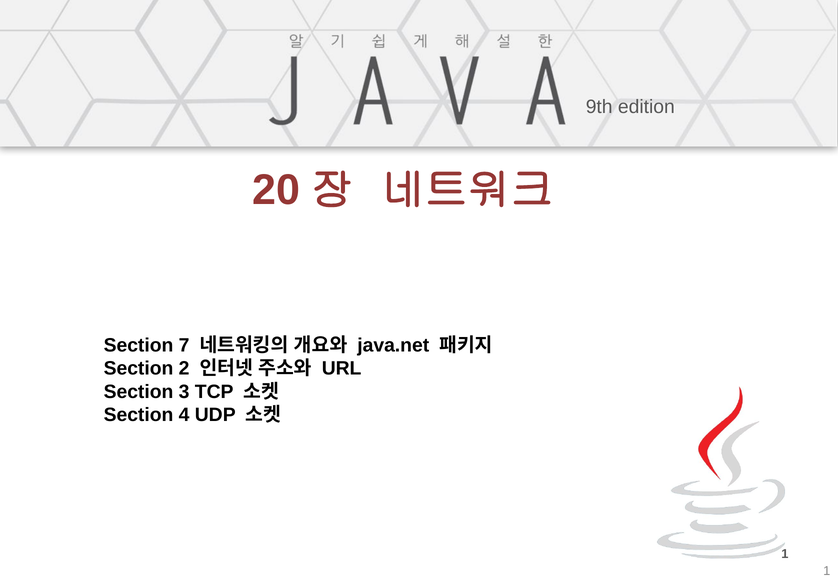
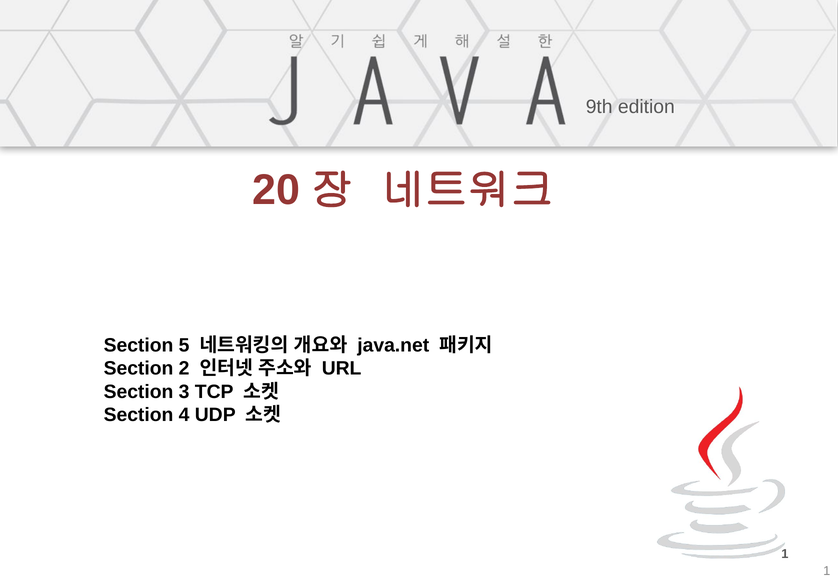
7: 7 -> 5 (184, 345)
